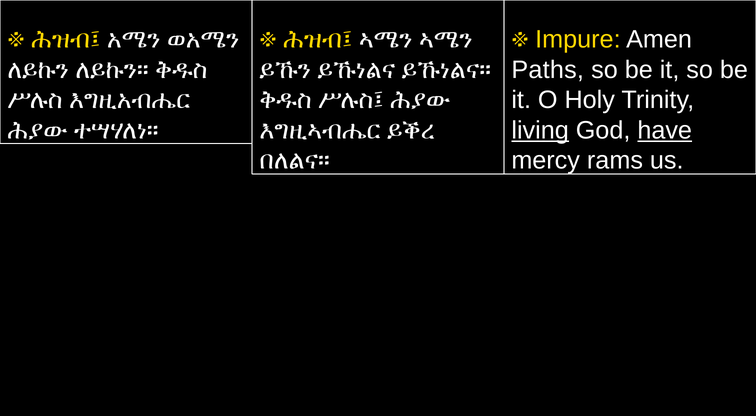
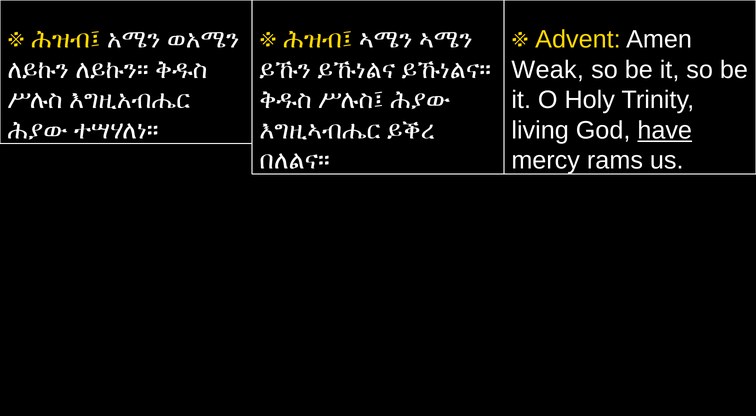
Impure: Impure -> Advent (578, 40)
Paths: Paths -> Weak (548, 70)
living underline: present -> none (540, 130)
